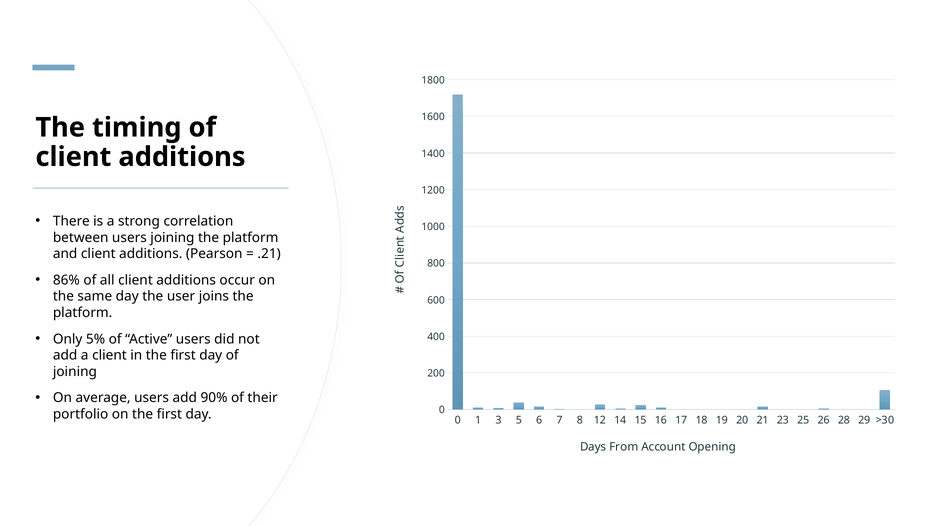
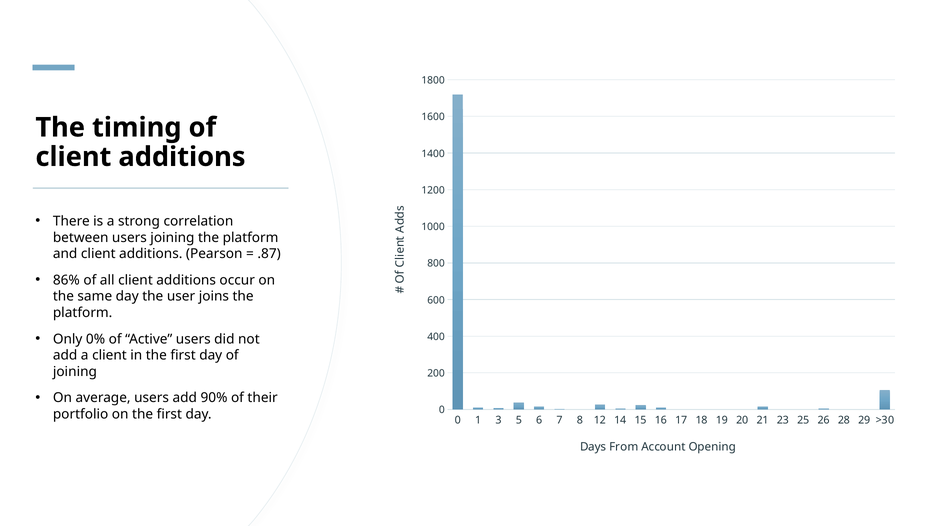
.21: .21 -> .87 (269, 254)
5%: 5% -> 0% (96, 339)
